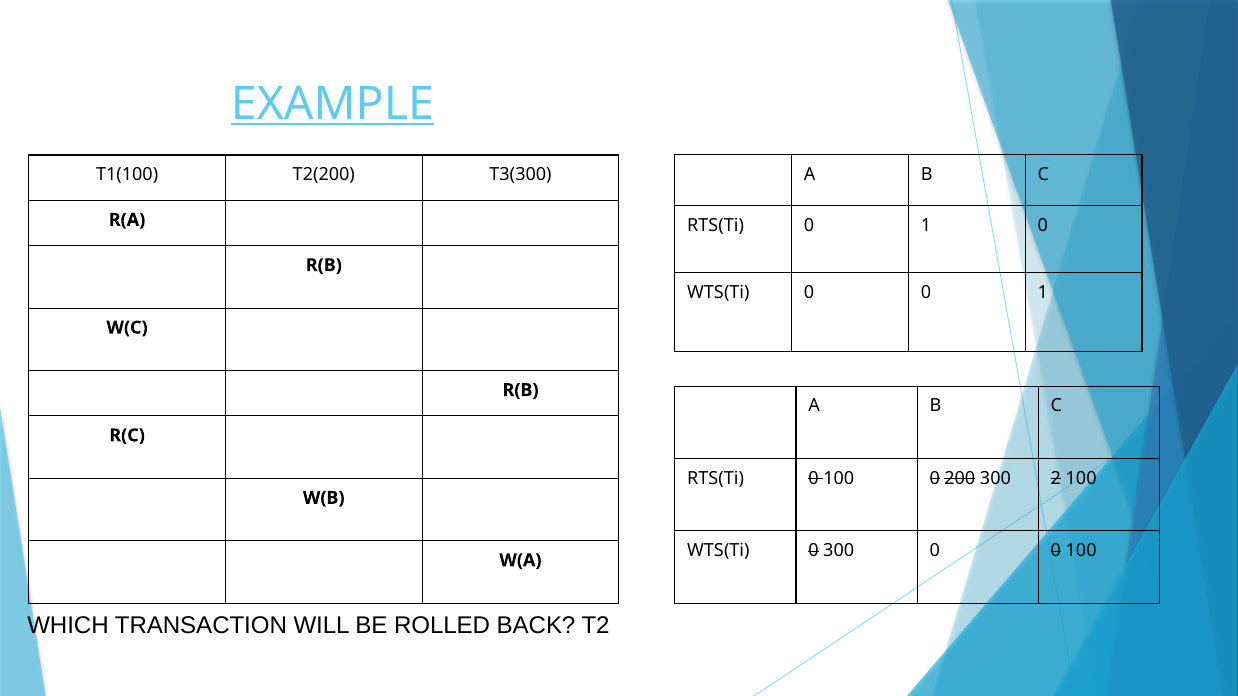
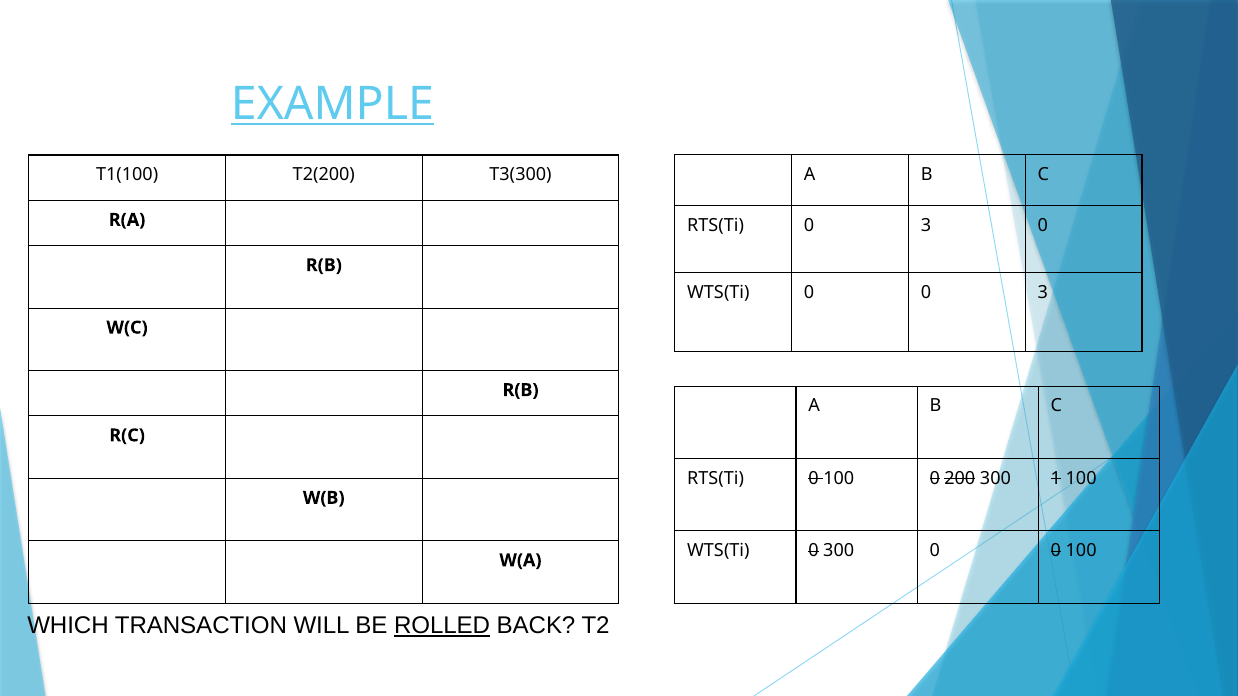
RTS(Ti 0 1: 1 -> 3 (926, 226)
0 0 1: 1 -> 3 (1043, 292)
2: 2 -> 1 (1056, 478)
ROLLED underline: none -> present (442, 626)
